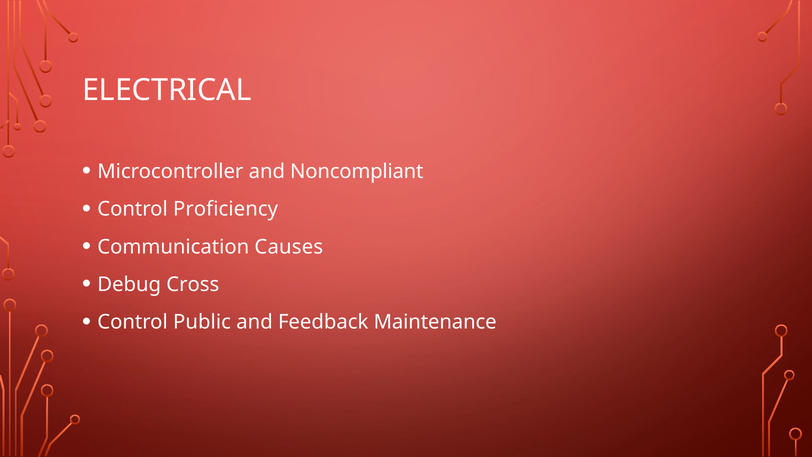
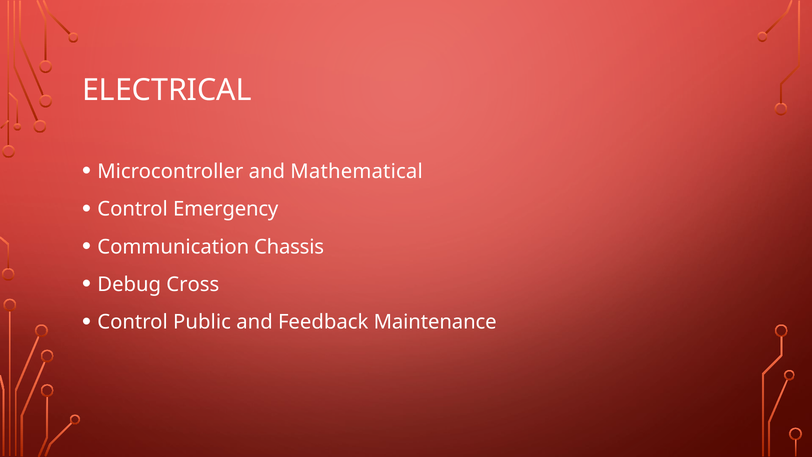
Noncompliant: Noncompliant -> Mathematical (357, 171)
Proficiency: Proficiency -> Emergency (226, 209)
Causes: Causes -> Chassis (289, 247)
